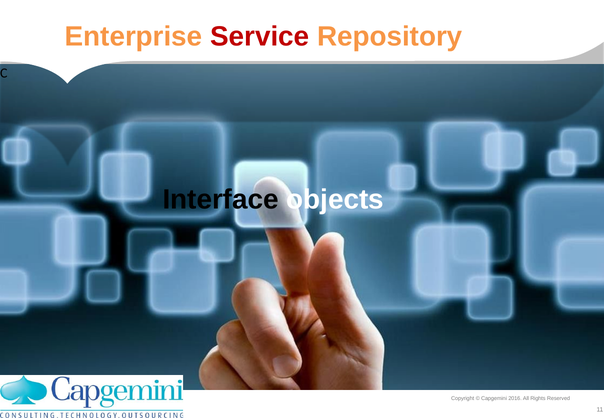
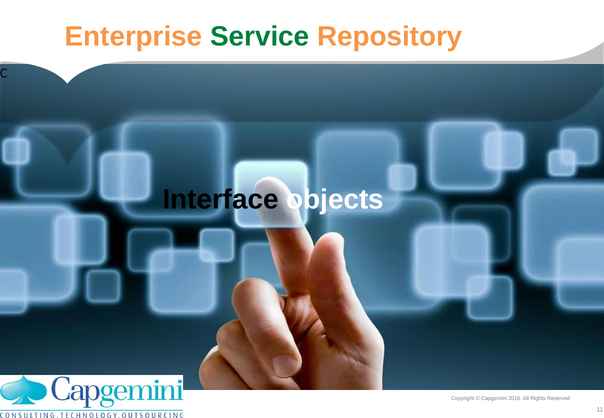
Service colour: red -> green (260, 37)
